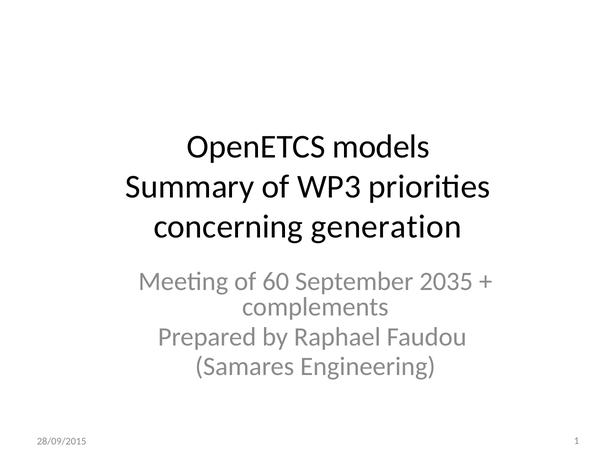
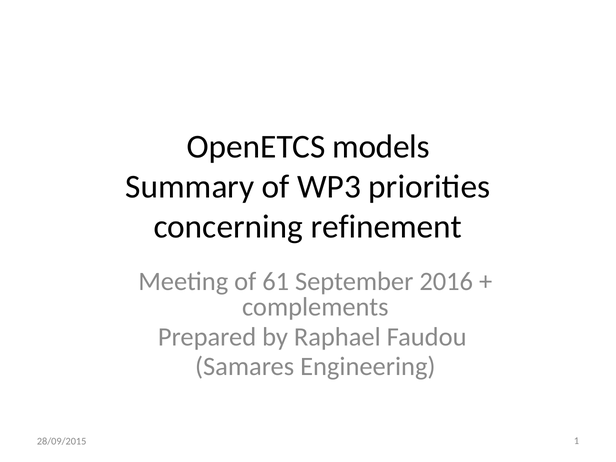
generation: generation -> refinement (386, 227)
60: 60 -> 61 (276, 282)
2035: 2035 -> 2016 (446, 282)
